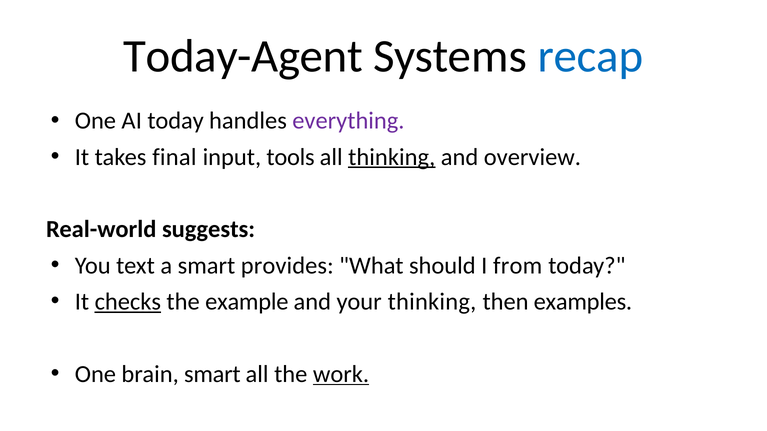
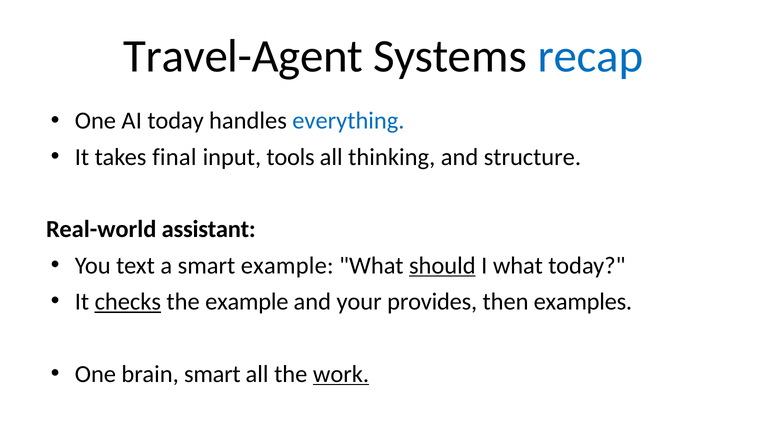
Today-Agent: Today-Agent -> Travel-Agent (243, 56)
everything colour: purple -> blue (348, 121)
thinking underline: present -> none (392, 157)
overview: overview -> structure (532, 157)
suggests: suggests -> assistant (209, 230)
smart provides: provides -> example (287, 266)
should underline: none -> present (442, 266)
I from: from -> what (518, 266)
your thinking: thinking -> provides (432, 302)
